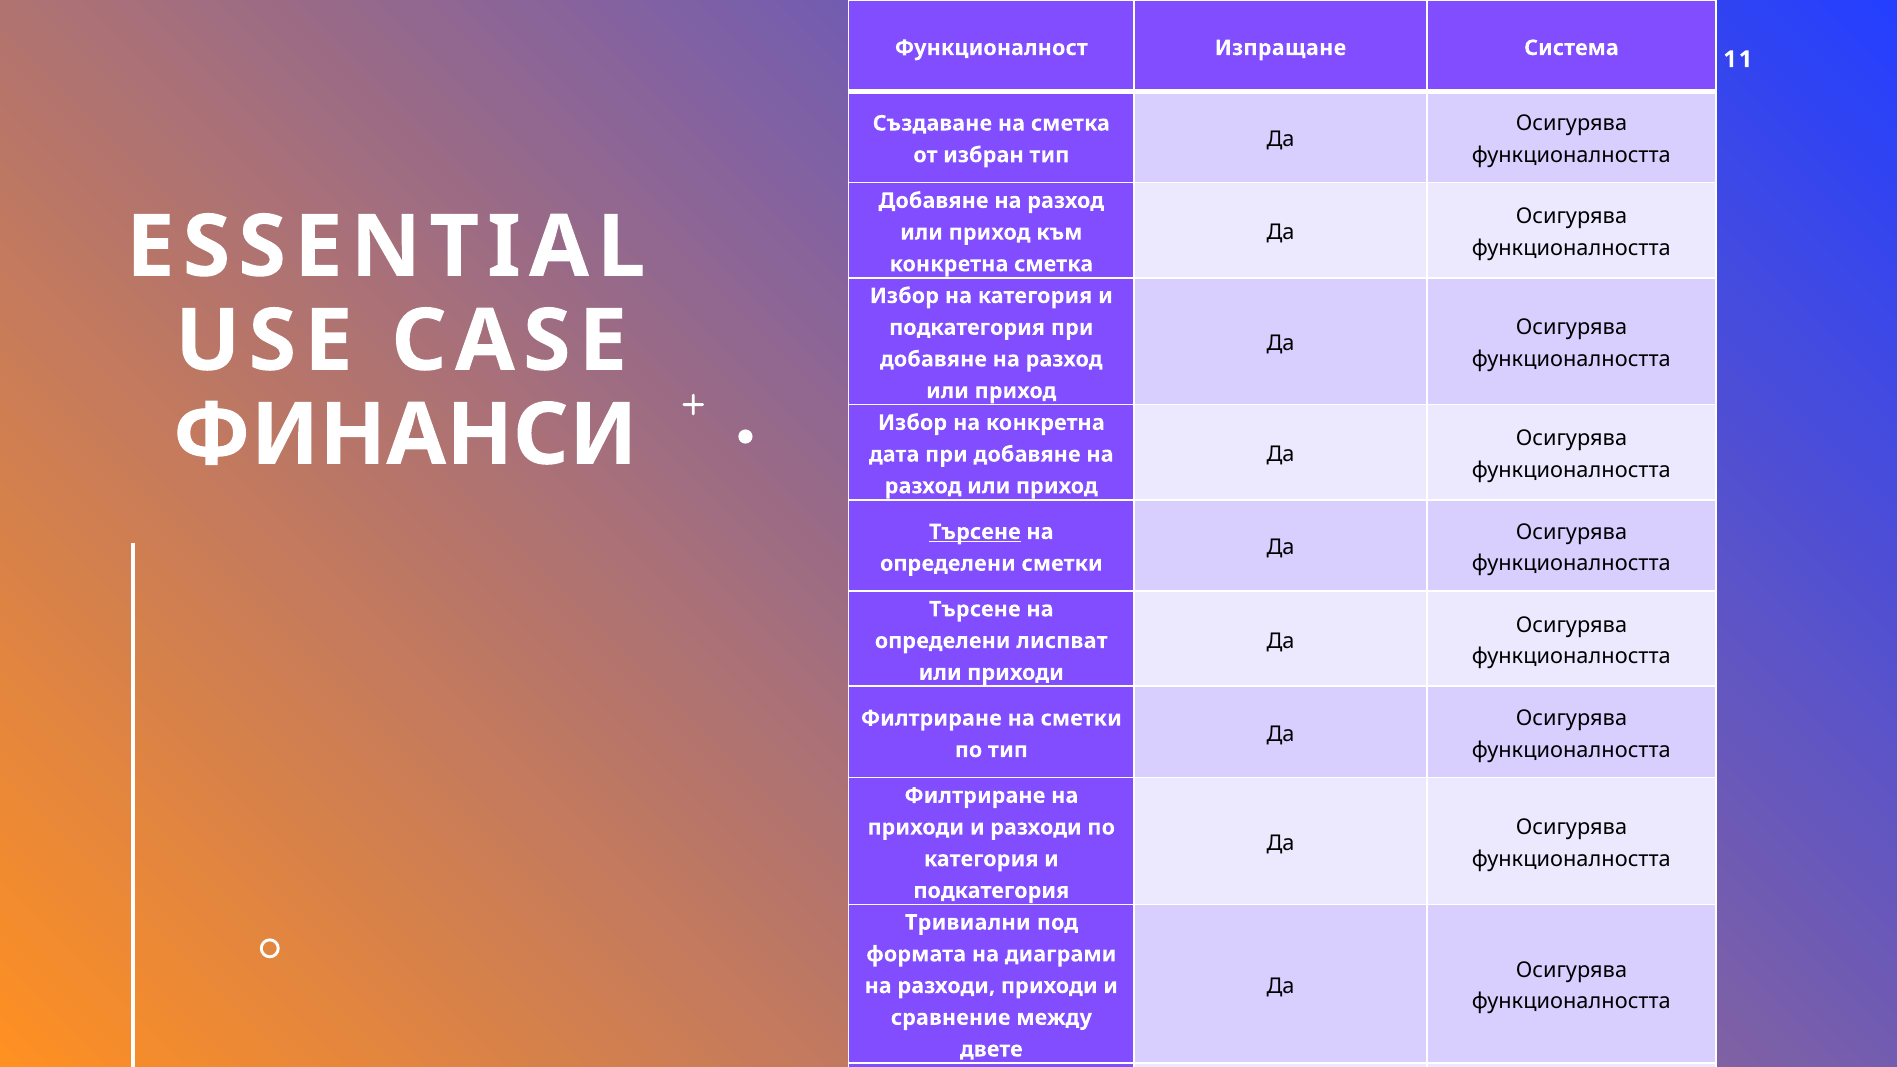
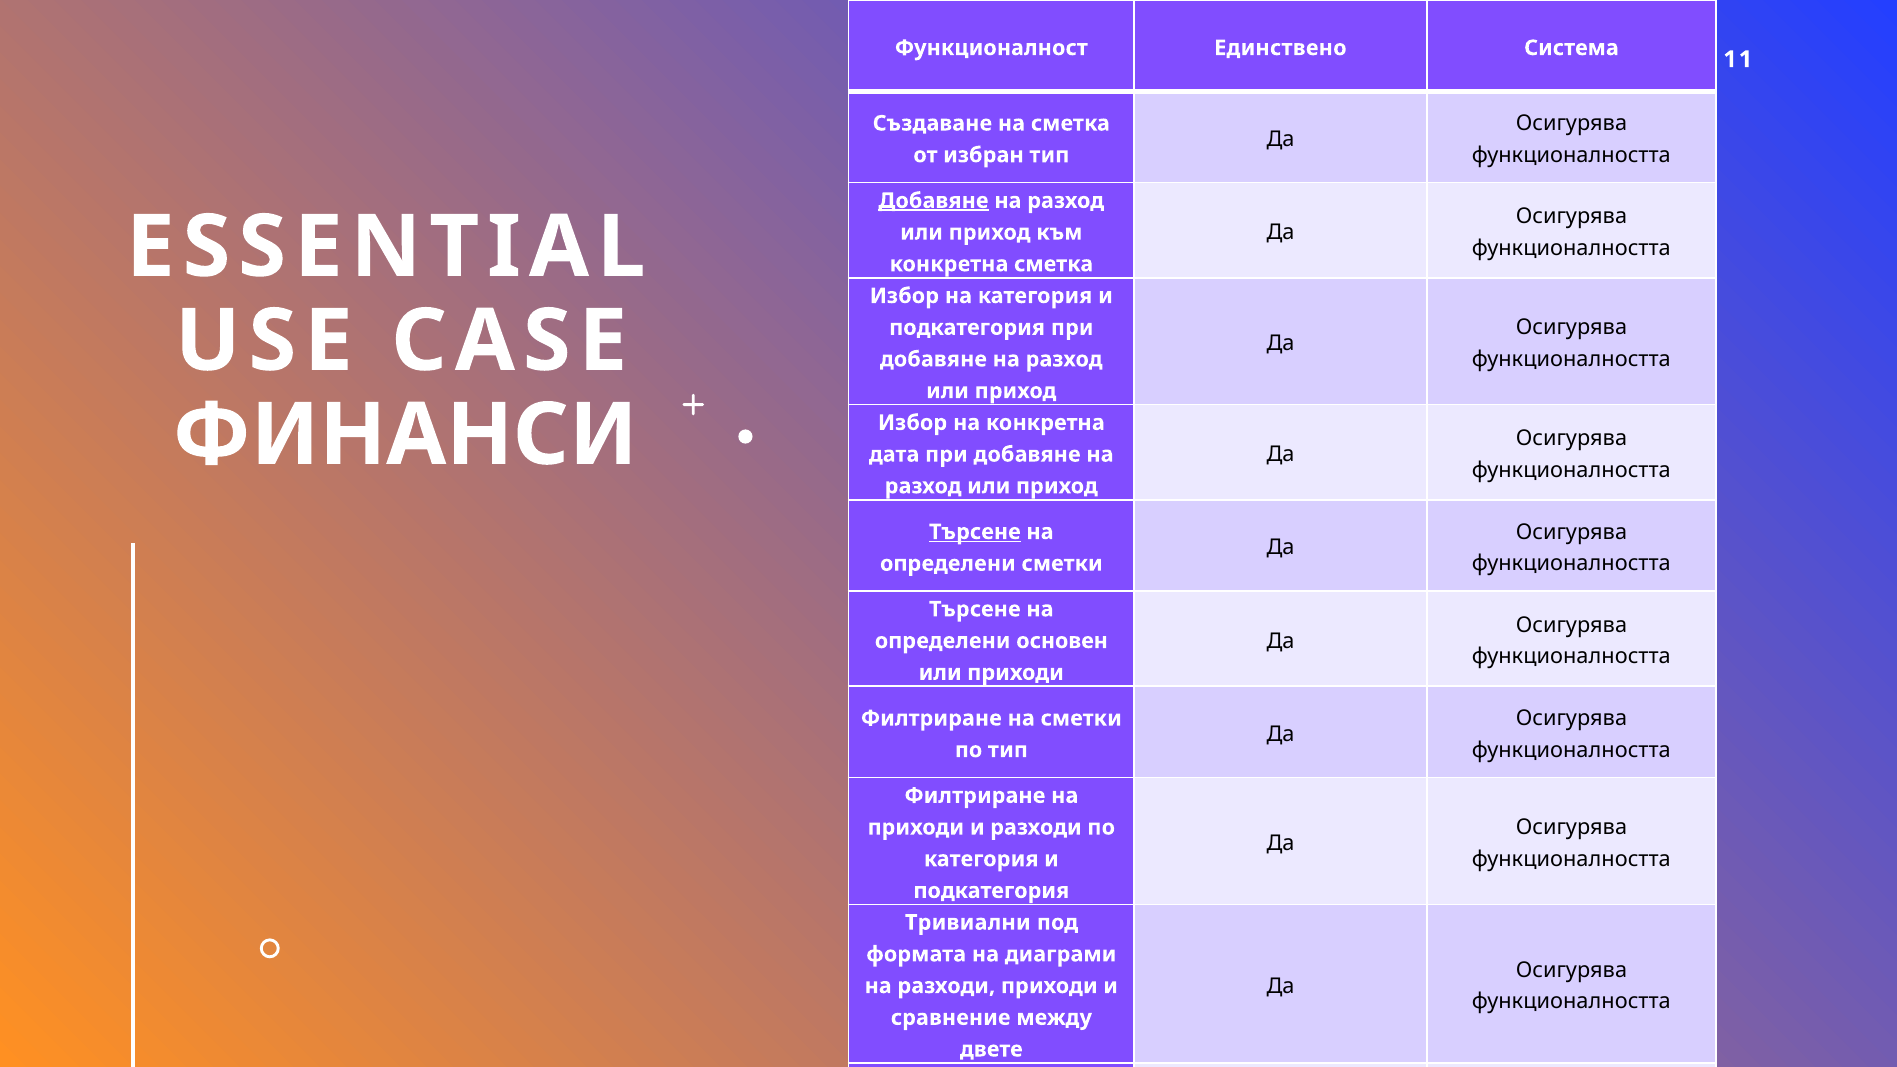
Изпращане: Изпращане -> Единствено (1280, 48)
Добавяне underline: none -> present (933, 201)
лиспват: лиспват -> основен (1062, 641)
